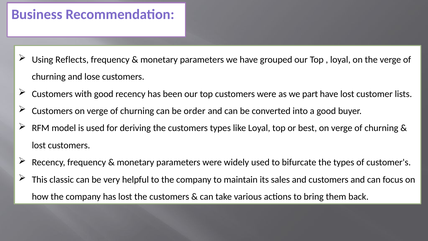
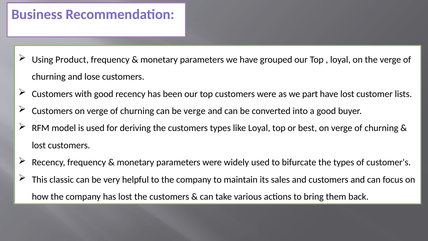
Reflects: Reflects -> Product (72, 60)
be order: order -> verge (195, 111)
